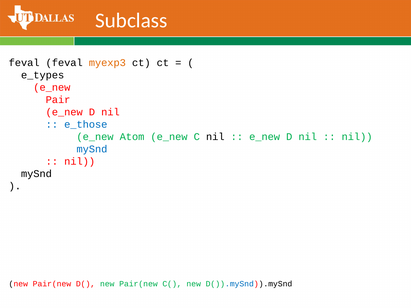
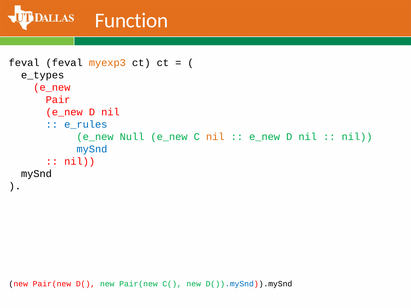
Subclass: Subclass -> Function (131, 21)
e_those: e_those -> e_rules (86, 125)
Atom: Atom -> Null (132, 137)
nil colour: black -> orange (215, 137)
